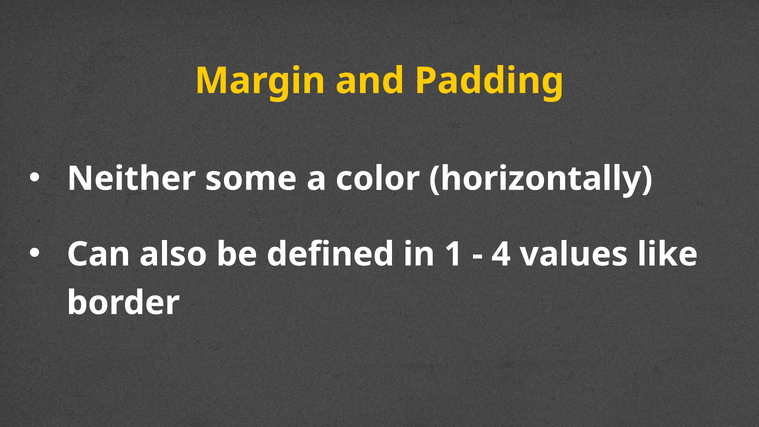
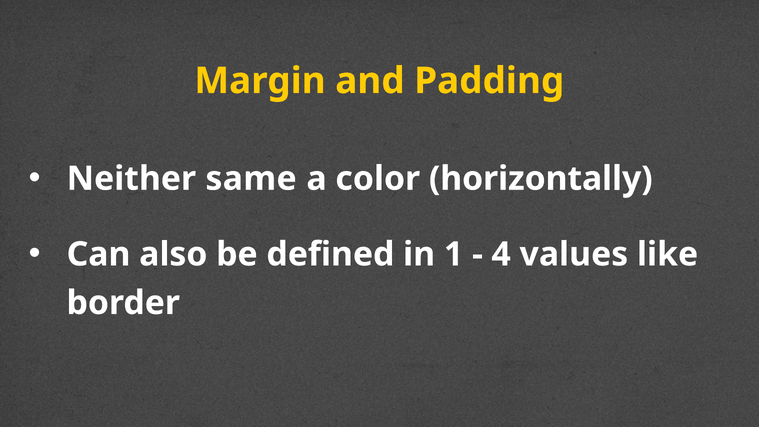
some: some -> same (251, 179)
